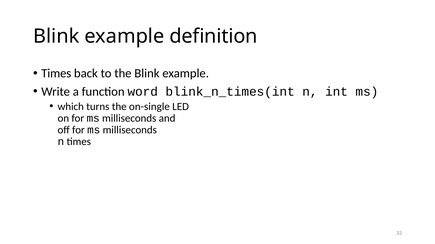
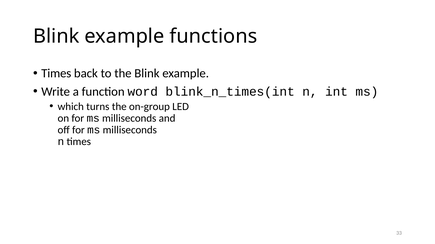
definition: definition -> functions (213, 37)
on-single: on-single -> on-group (149, 107)
